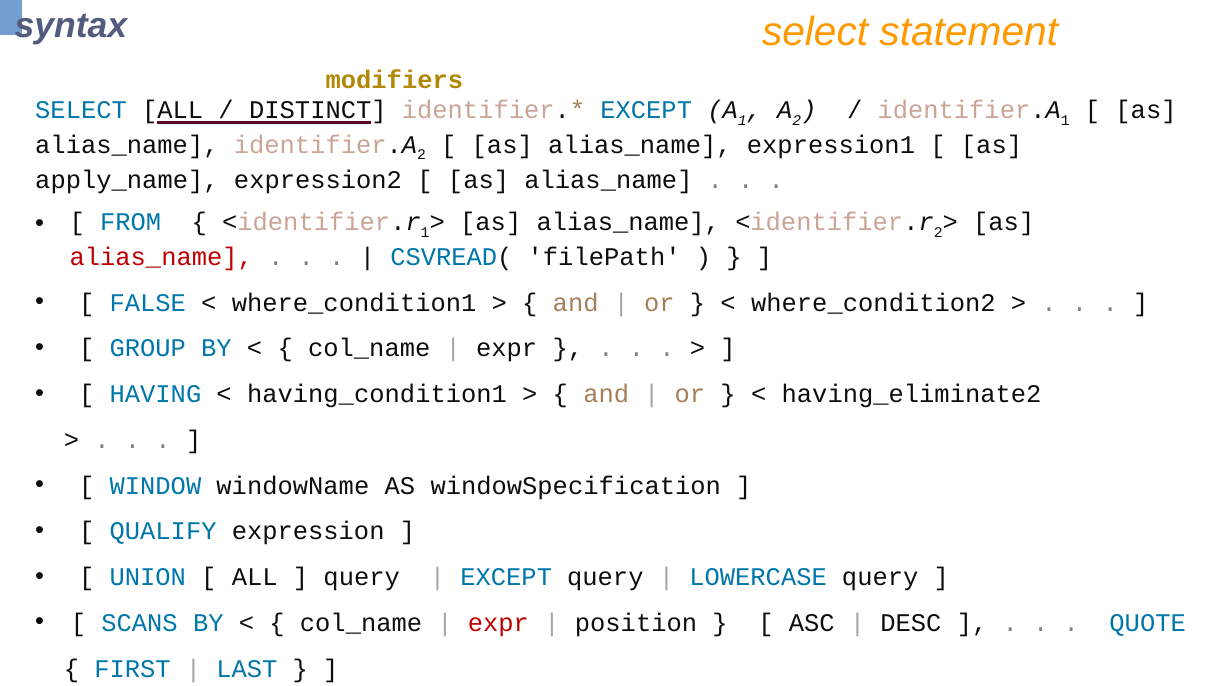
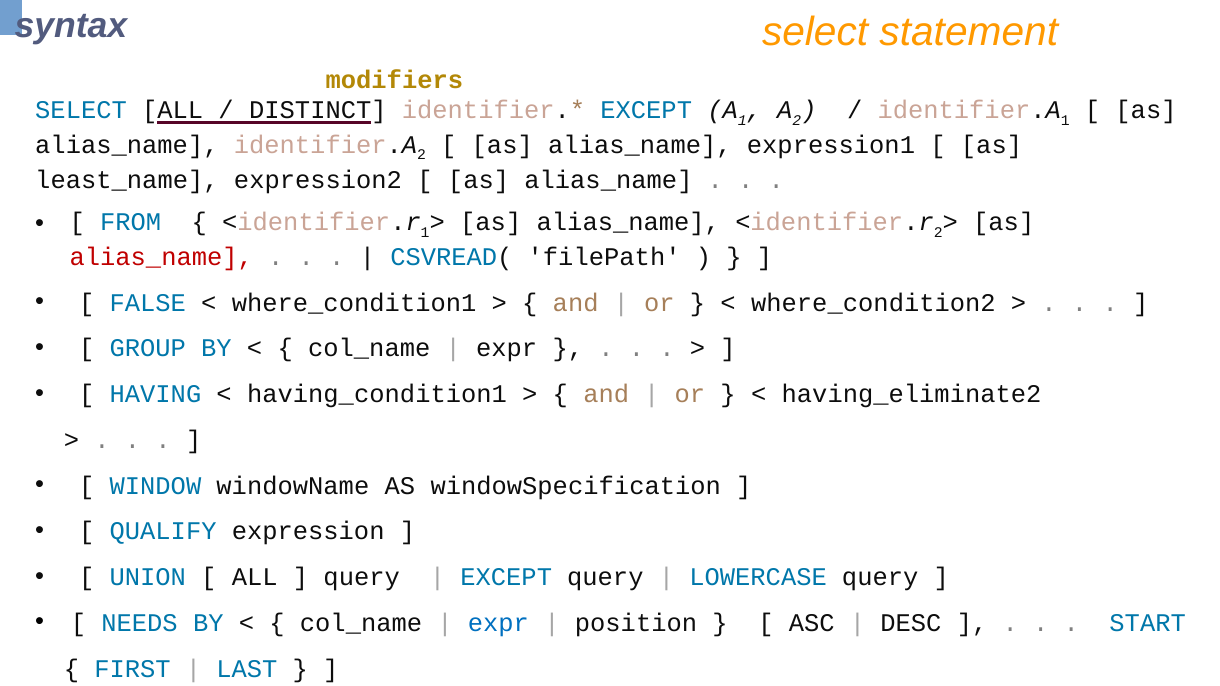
apply_name: apply_name -> least_name (127, 180)
SCANS: SCANS -> NEEDS (140, 623)
expr colour: red -> blue (498, 623)
QUOTE: QUOTE -> START (1148, 623)
